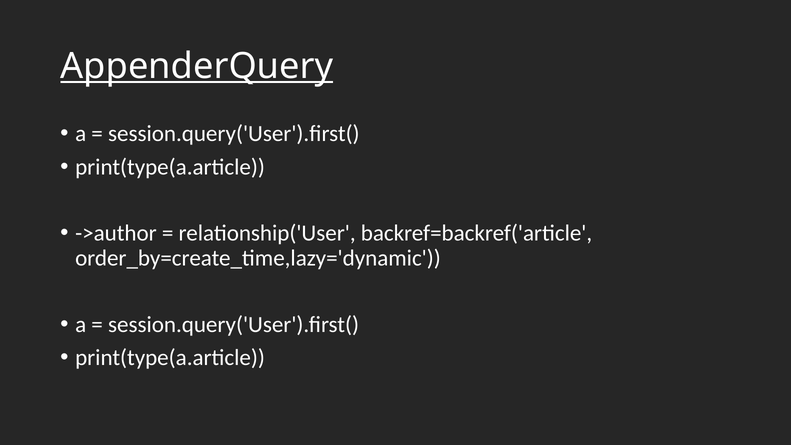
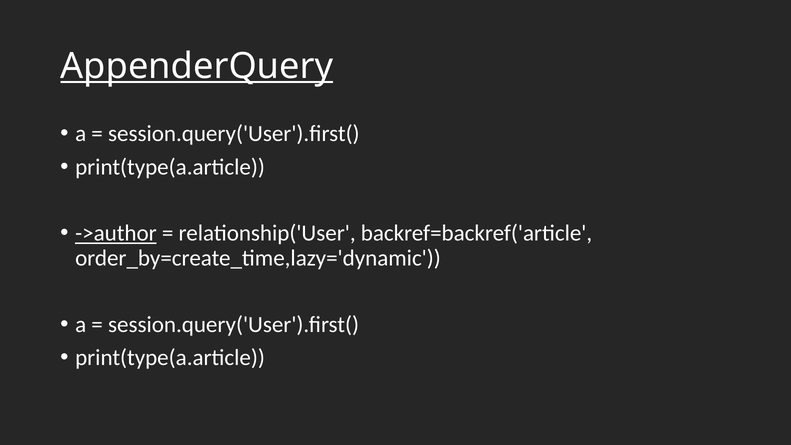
->author underline: none -> present (116, 233)
